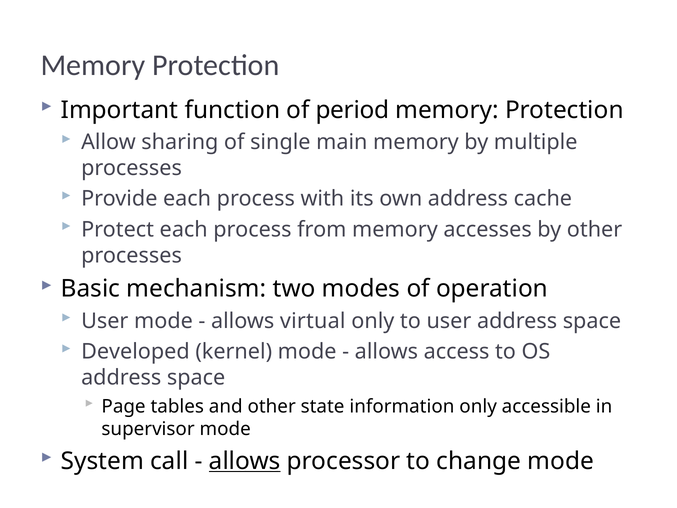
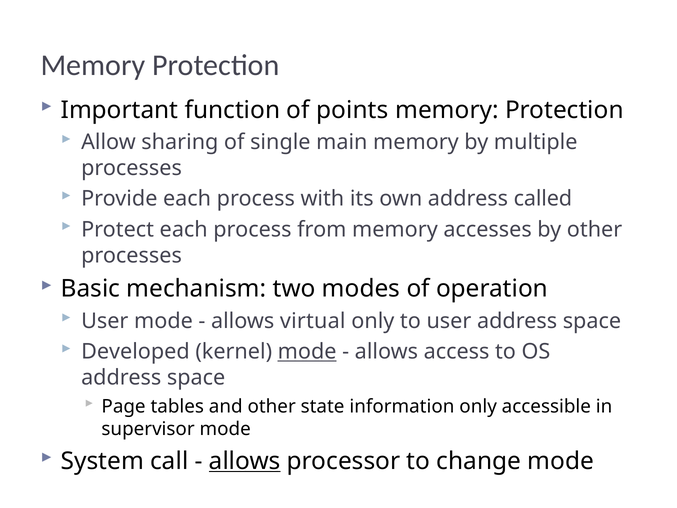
period: period -> points (352, 110)
cache: cache -> called (543, 199)
mode underline: none -> present (307, 351)
